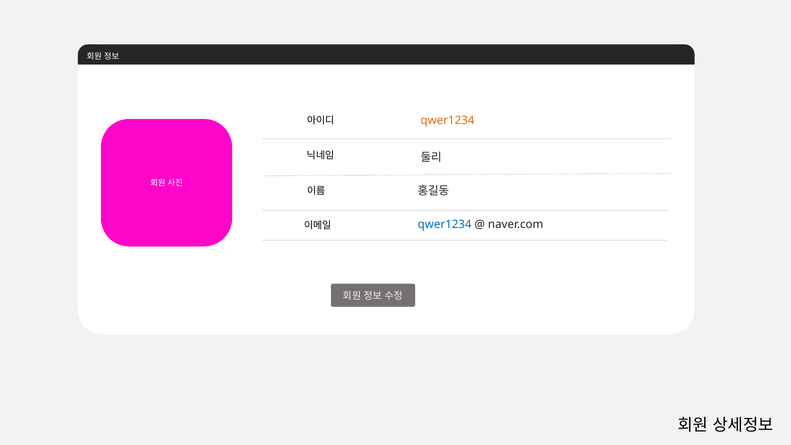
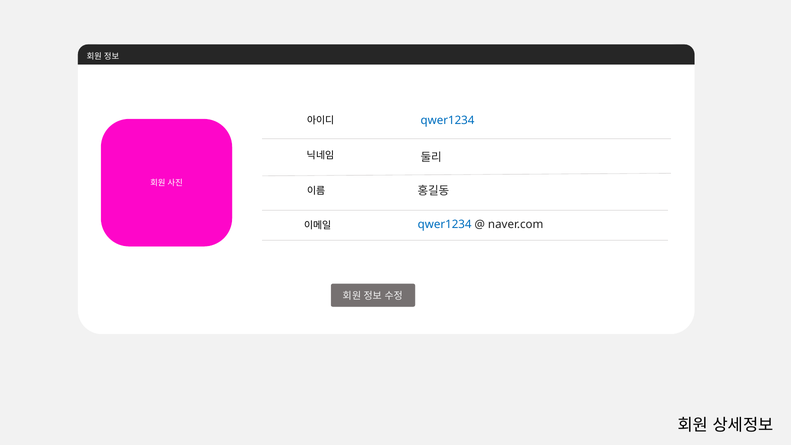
qwer1234 colour: orange -> blue (448, 120)
